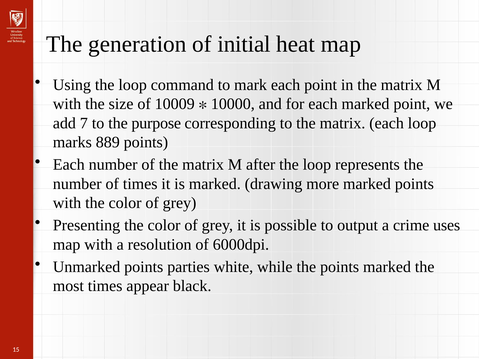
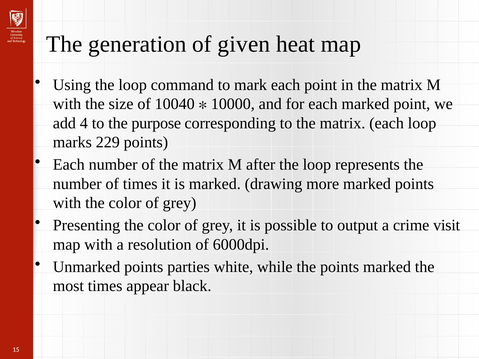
initial: initial -> given (244, 44)
10009: 10009 -> 10040 (175, 104)
7: 7 -> 4 (84, 123)
889: 889 -> 229 (108, 142)
uses: uses -> visit (447, 225)
